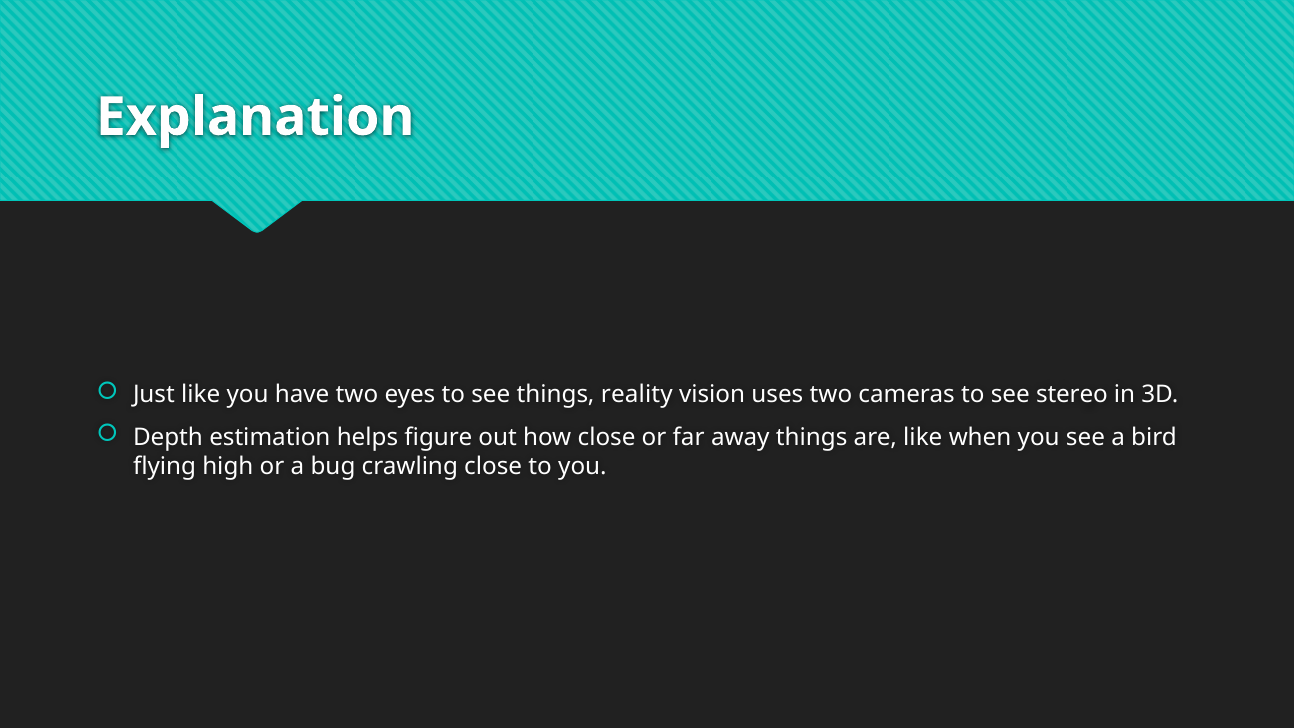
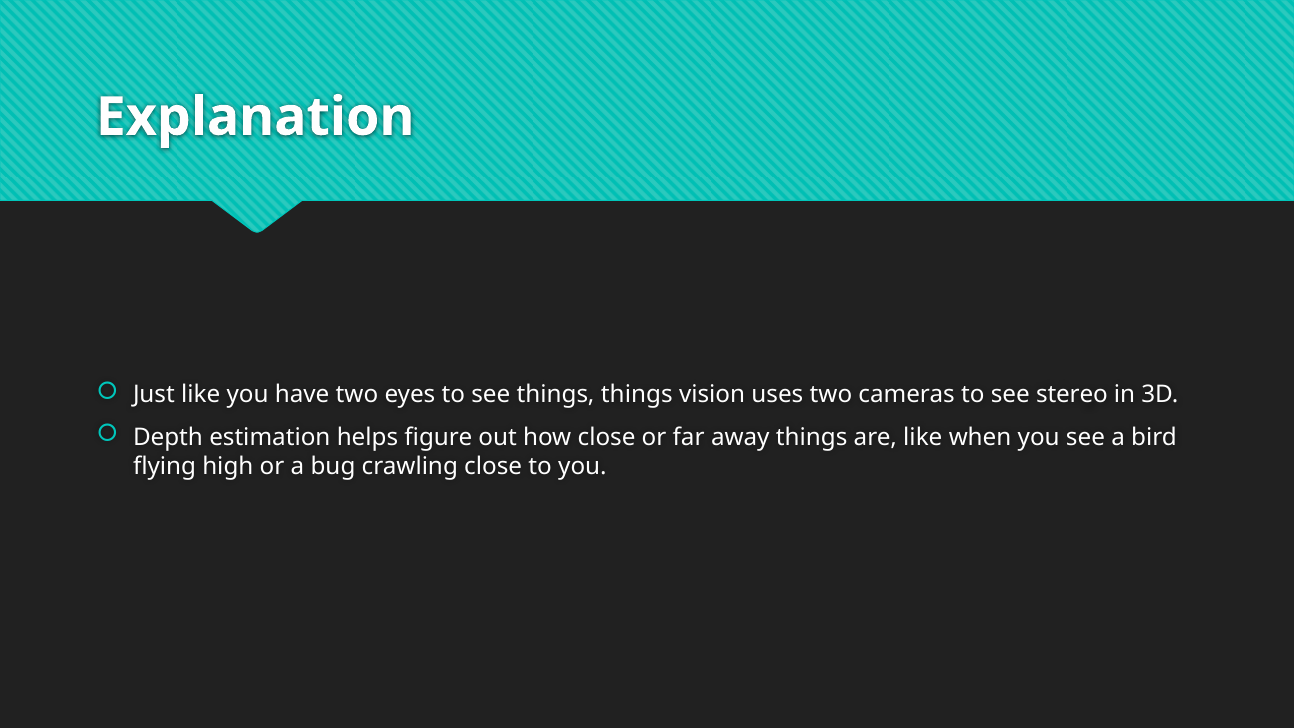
things reality: reality -> things (637, 395)
